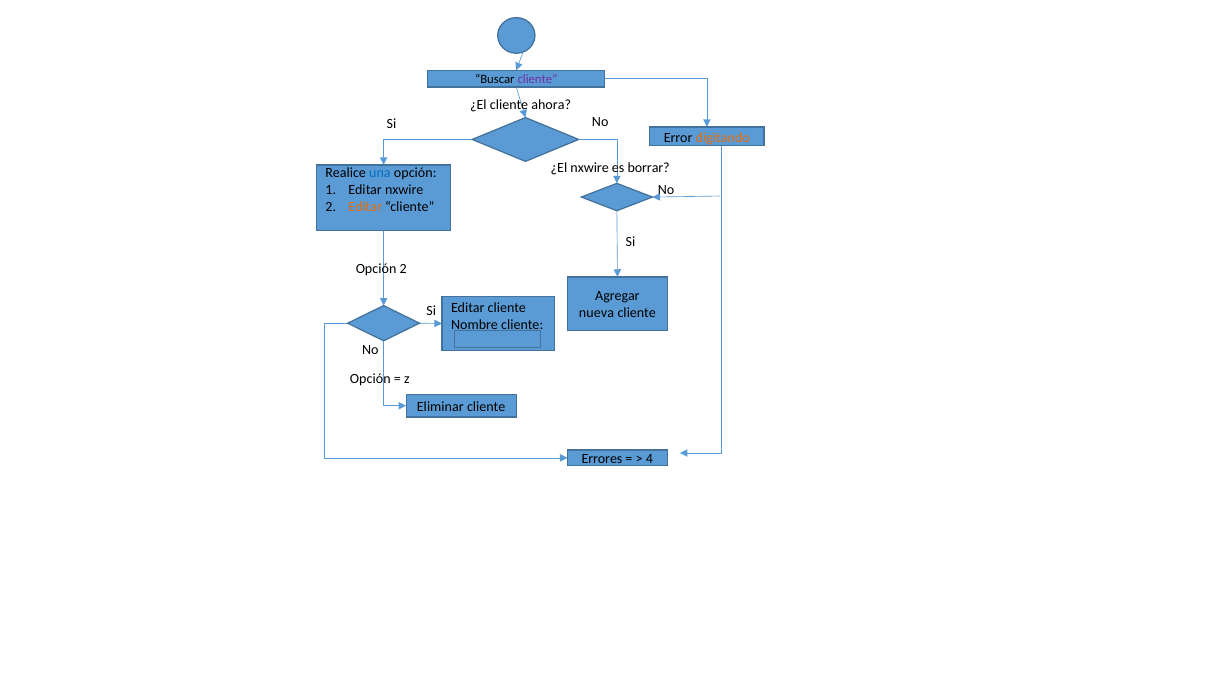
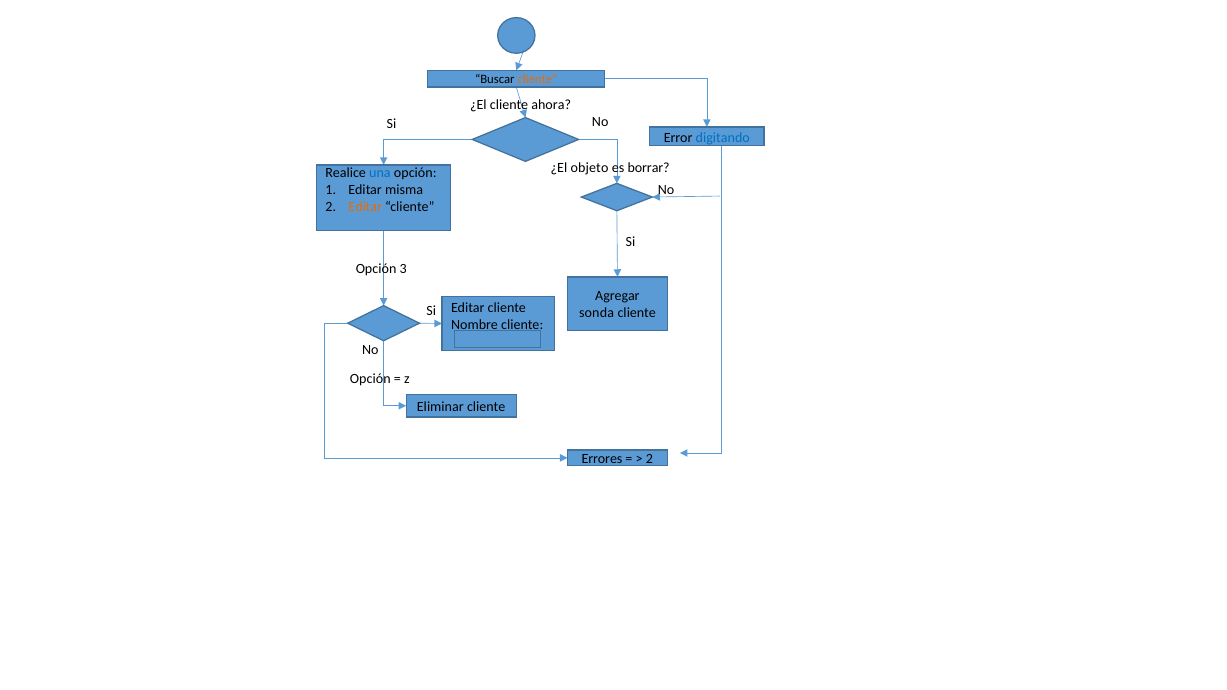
cliente colour: purple -> orange (538, 80)
digitando colour: orange -> blue (723, 137)
¿El nxwire: nxwire -> objeto (589, 167)
Editar nxwire: nxwire -> misma (404, 190)
Opción 2: 2 -> 3 (403, 269)
nueva: nueva -> sonda (597, 313)
4: 4 -> 2 (650, 459)
